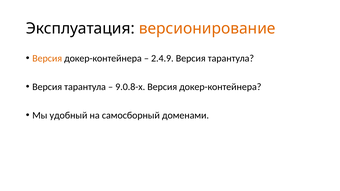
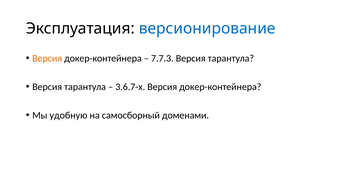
версионирование colour: orange -> blue (207, 29)
2.4.9: 2.4.9 -> 7.7.3 (162, 58)
9.0.8-х: 9.0.8-х -> 3.6.7-х (130, 87)
удобный: удобный -> удобную (68, 115)
